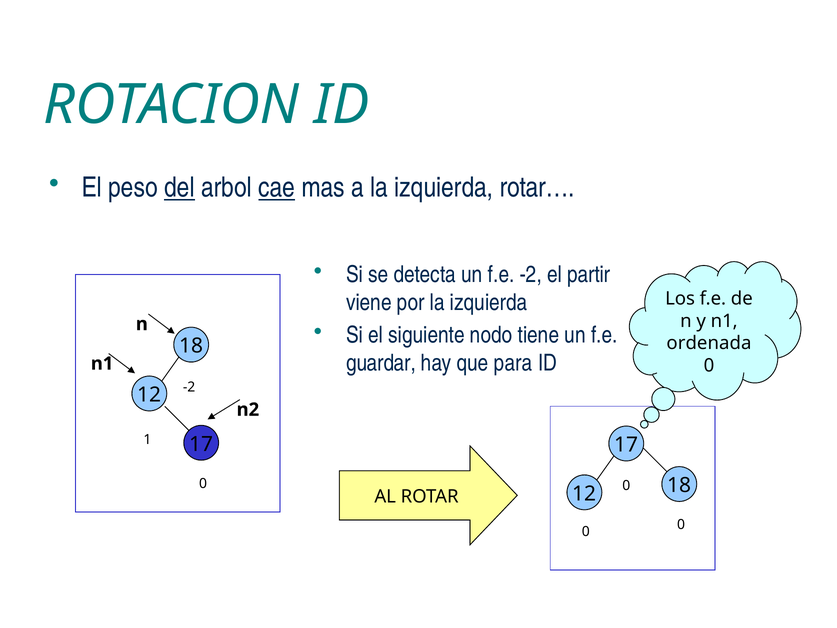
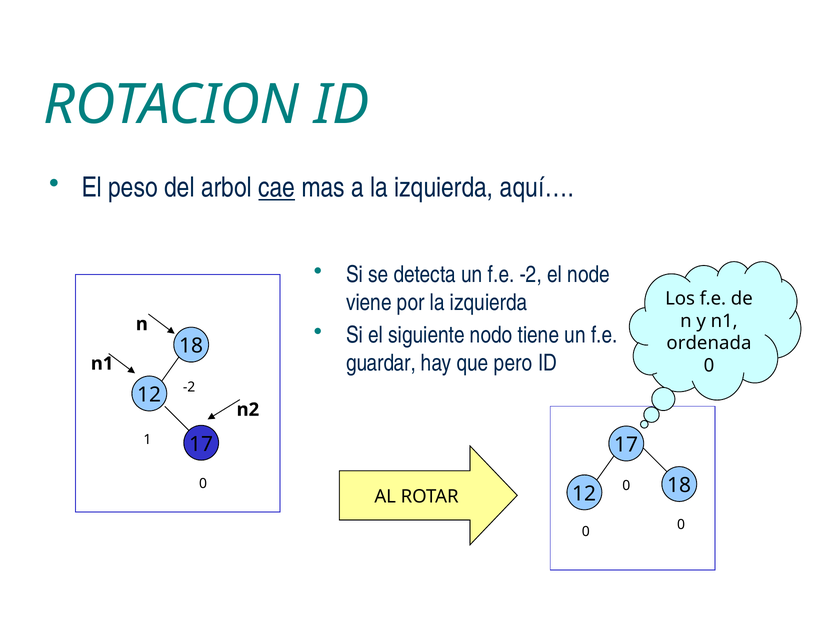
del underline: present -> none (179, 188)
rotar…: rotar… -> aquí… (537, 188)
partir: partir -> node (589, 274)
para: para -> pero (513, 363)
